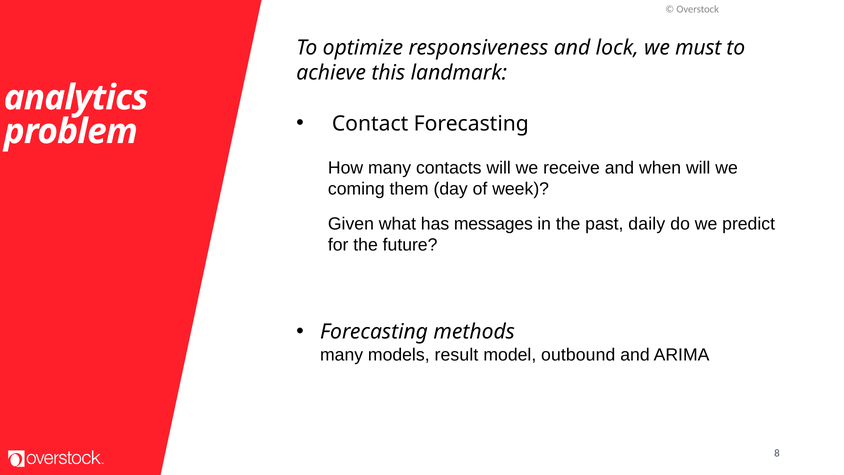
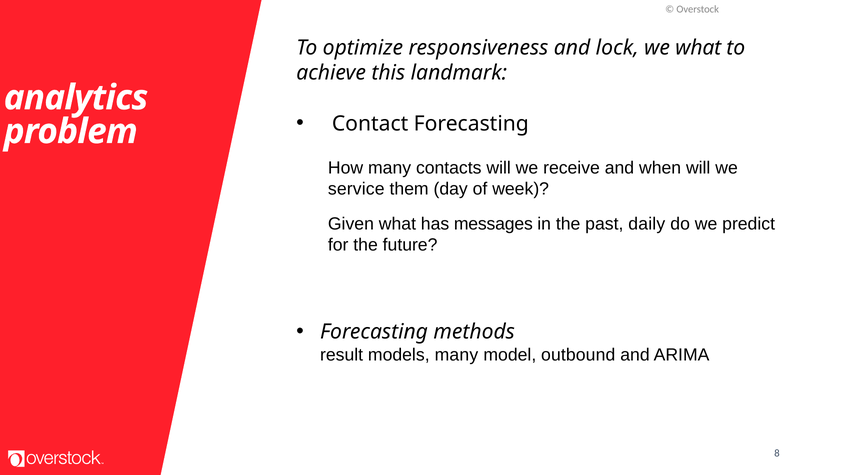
we must: must -> what (698, 48)
coming: coming -> service (356, 189)
many: many -> result (342, 355)
models result: result -> many (456, 355)
